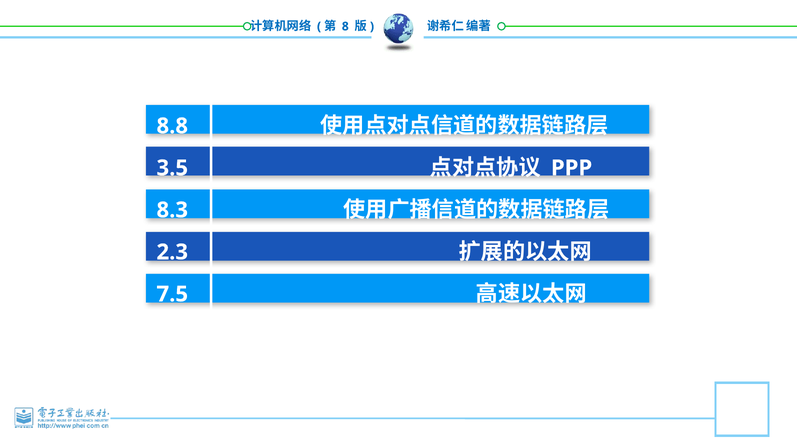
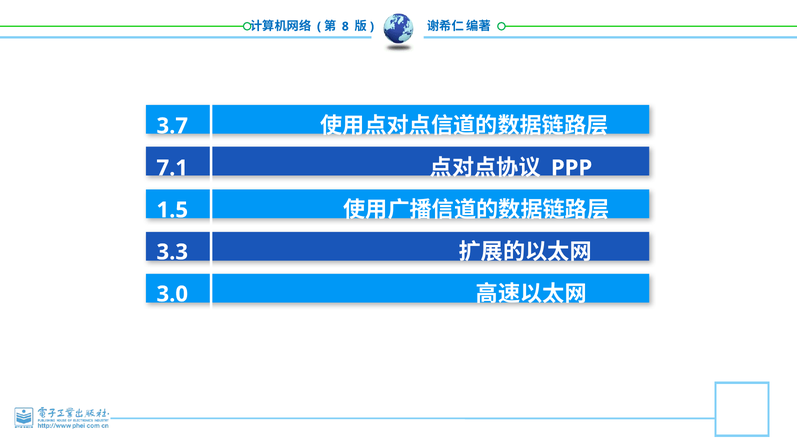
8.8: 8.8 -> 3.7 (172, 126)
3.5: 3.5 -> 7.1 (172, 168)
8.3: 8.3 -> 1.5 (172, 210)
2.3: 2.3 -> 3.3 (172, 252)
7.5: 7.5 -> 3.0 (172, 294)
